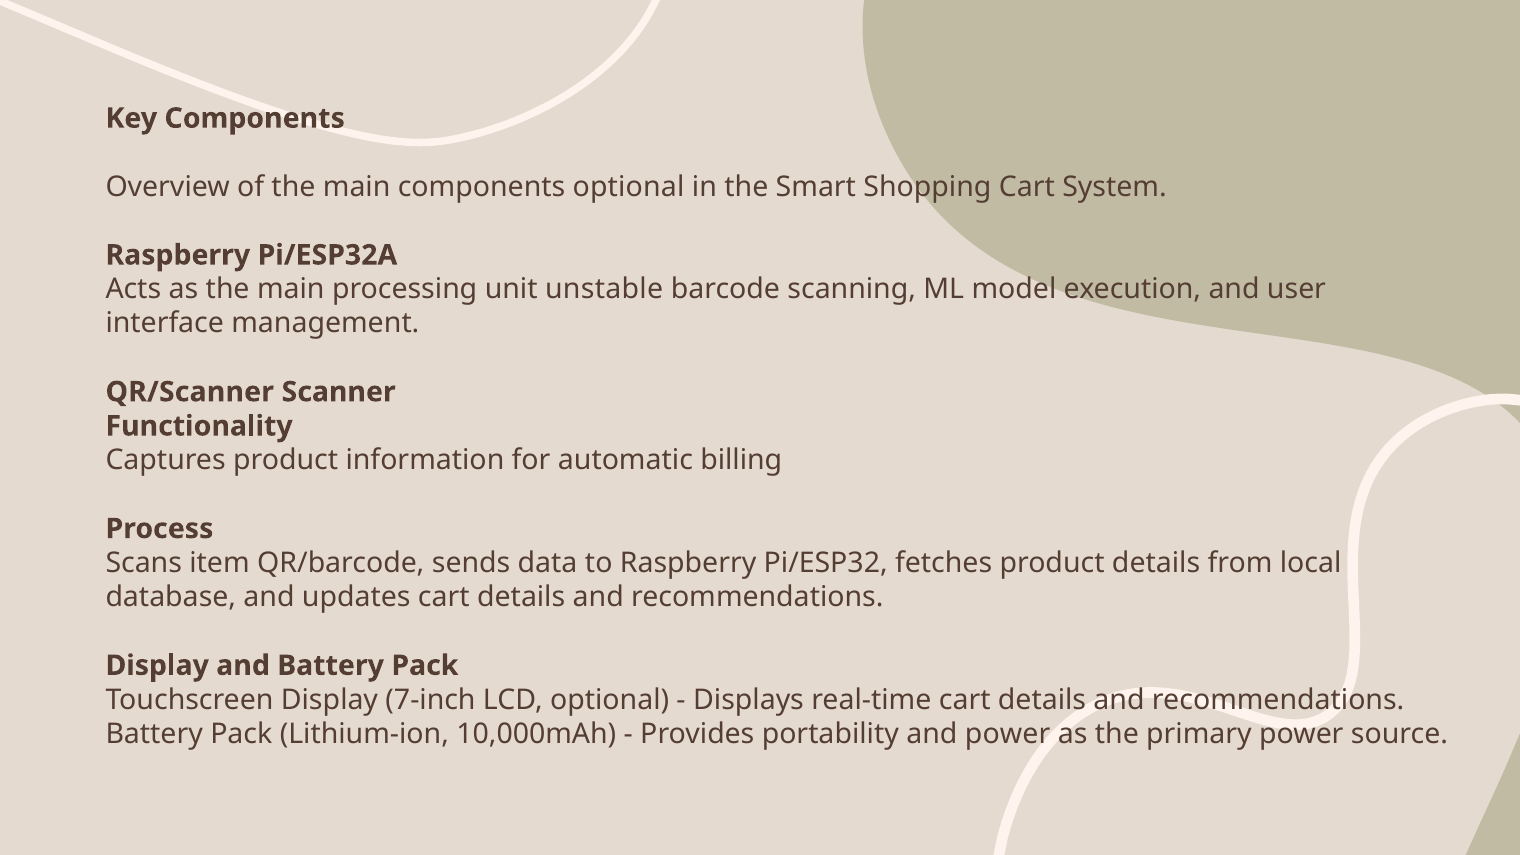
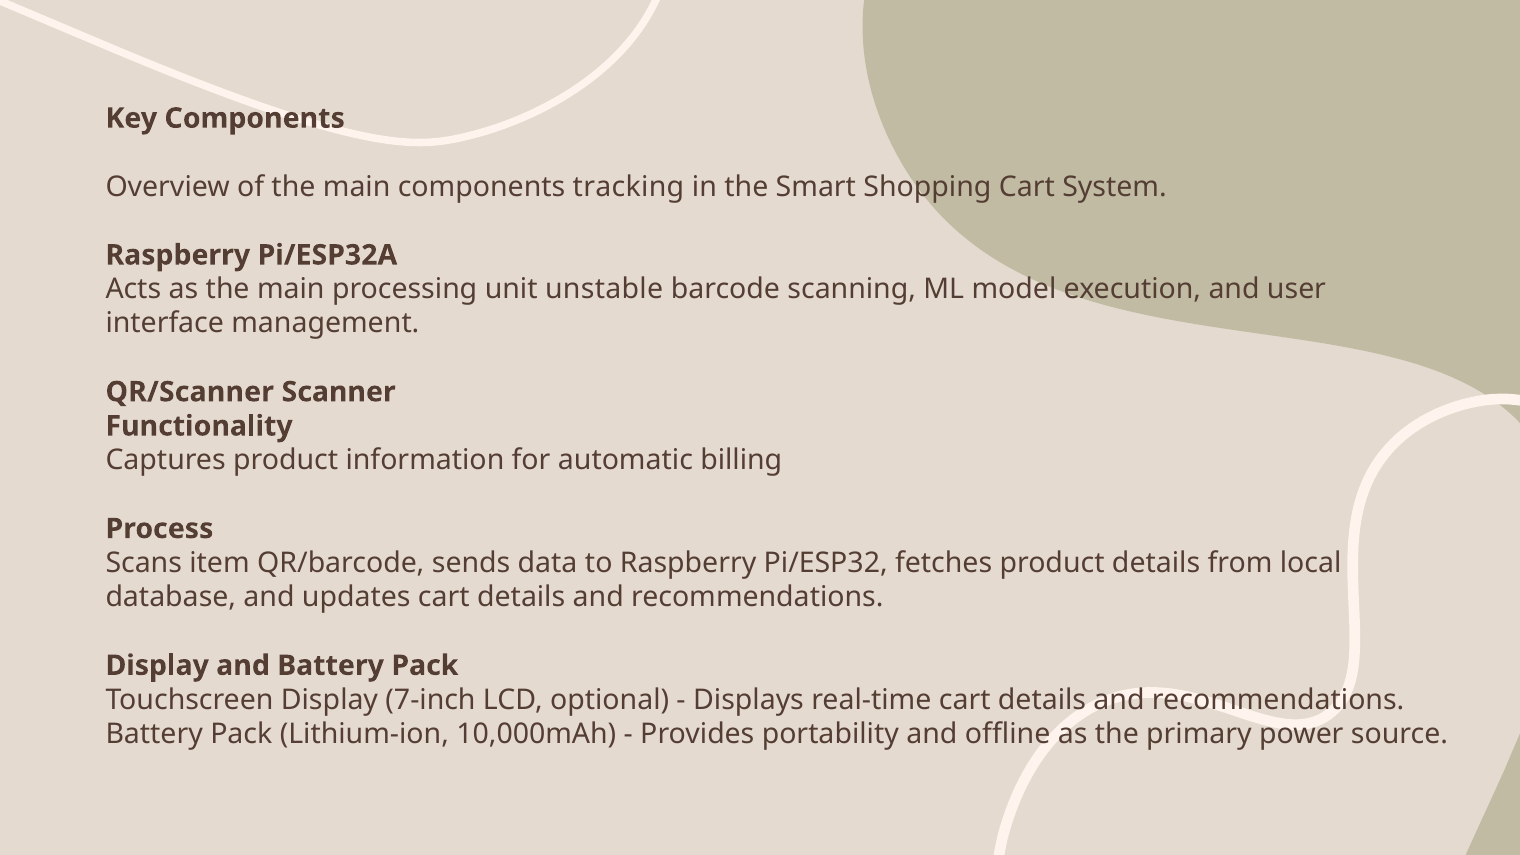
components optional: optional -> tracking (628, 187)
and power: power -> offline (1008, 734)
